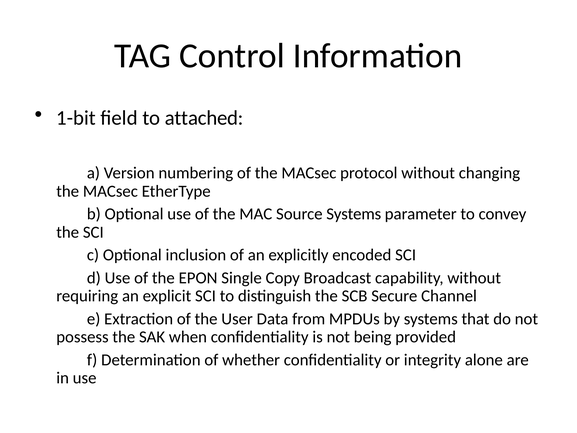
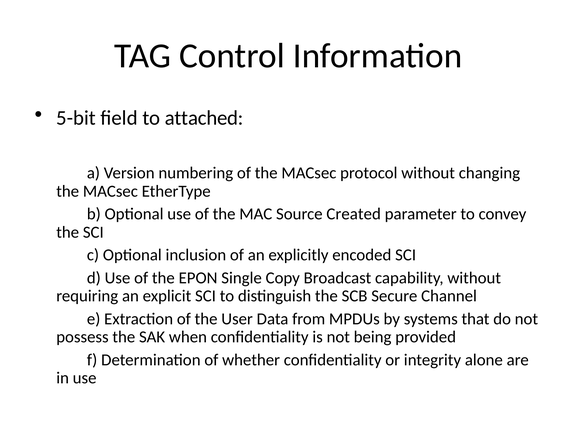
1-bit: 1-bit -> 5-bit (76, 118)
Source Systems: Systems -> Created (354, 214)
